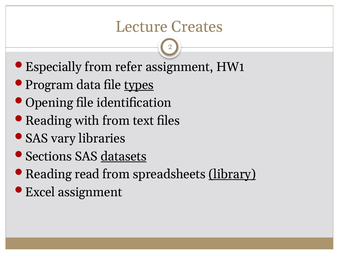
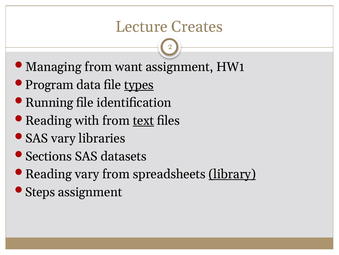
Especially: Especially -> Managing (53, 67)
refer: refer -> want (129, 67)
Opening: Opening -> Running (49, 102)
text underline: none -> present (143, 120)
datasets underline: present -> none (124, 156)
Reading read: read -> vary (87, 174)
Excel: Excel -> Steps (40, 192)
